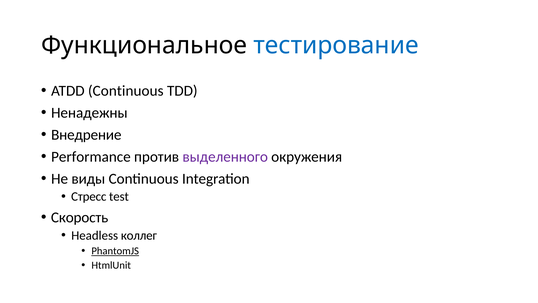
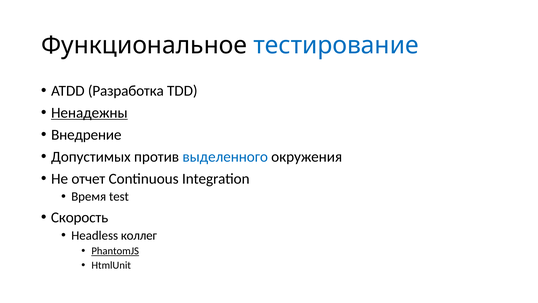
ATDD Continuous: Continuous -> Разработка (126, 91)
Ненадежны underline: none -> present (89, 113)
Performance: Performance -> Допустимых (91, 157)
выделенного colour: purple -> blue (225, 157)
виды: виды -> отчет (88, 179)
Стресс: Стресс -> Время (89, 196)
